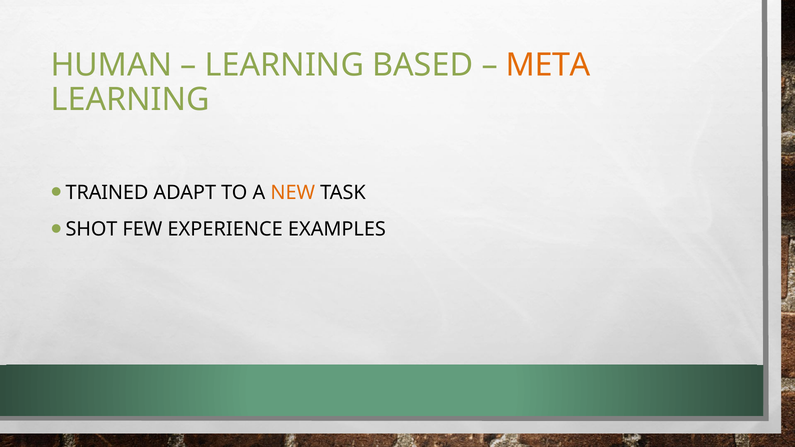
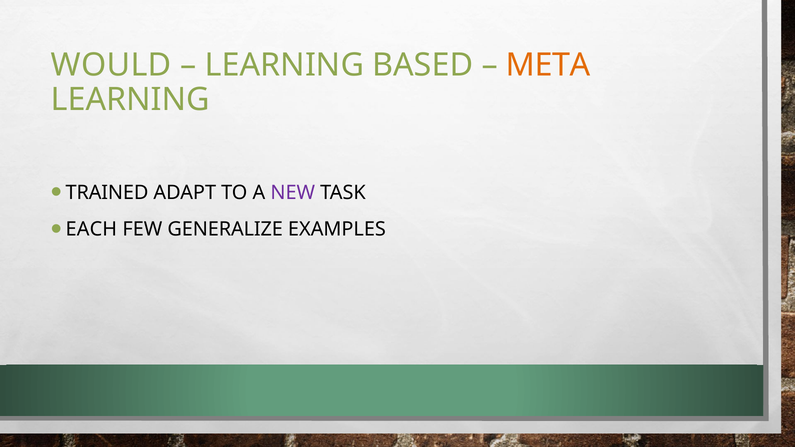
HUMAN: HUMAN -> WOULD (111, 65)
NEW colour: orange -> purple (293, 193)
SHOT: SHOT -> EACH (91, 229)
EXPERIENCE: EXPERIENCE -> GENERALIZE (225, 229)
